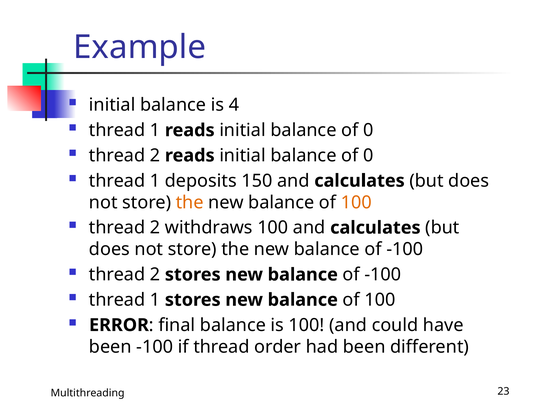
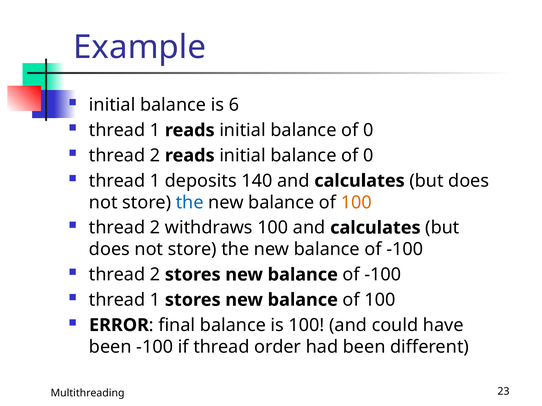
4: 4 -> 6 (234, 105)
150: 150 -> 140 (257, 181)
the colour: orange -> blue (190, 203)
